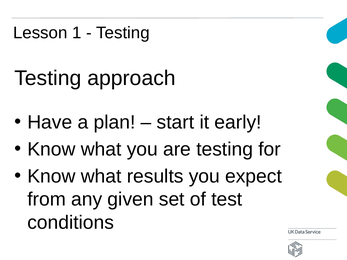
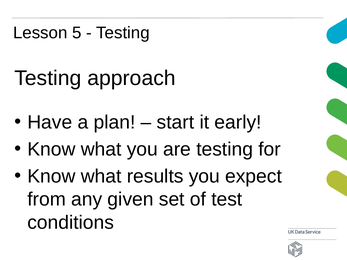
1: 1 -> 5 (77, 33)
